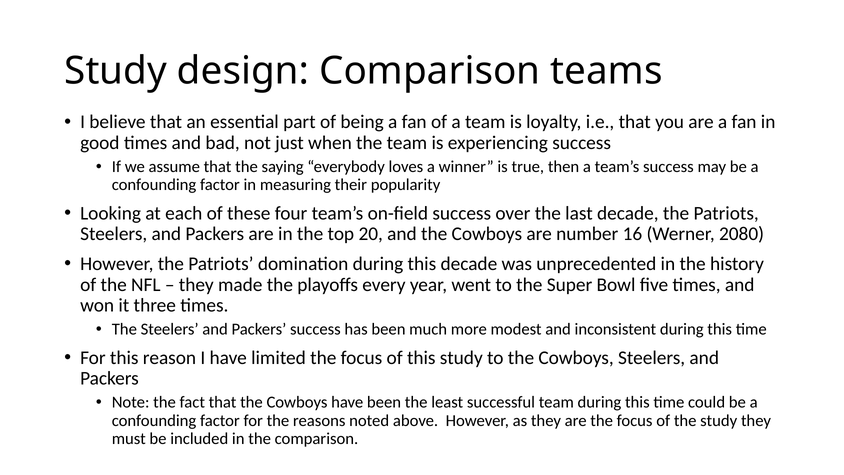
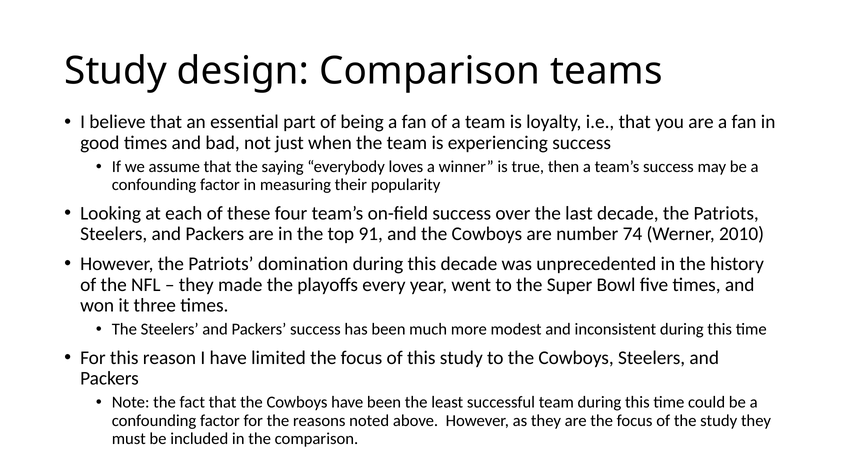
20: 20 -> 91 (371, 234)
16: 16 -> 74 (632, 234)
2080: 2080 -> 2010 (742, 234)
